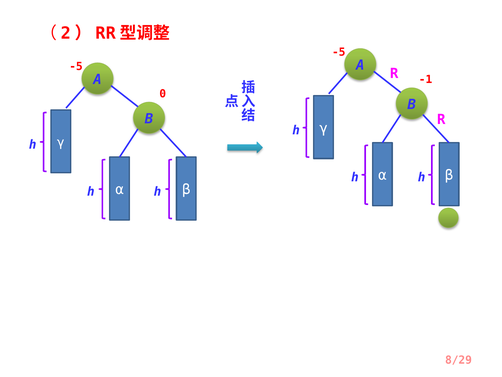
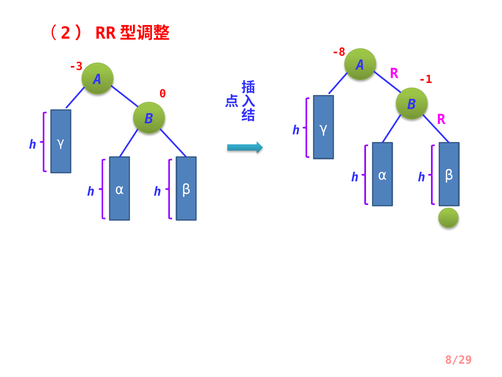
-5: -5 -> -8 (339, 52)
-5: -5 -> -3 (76, 66)
